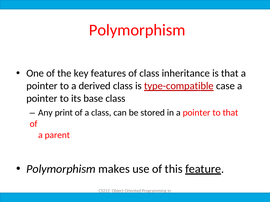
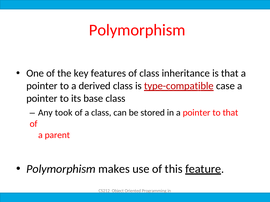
print: print -> took (64, 113)
